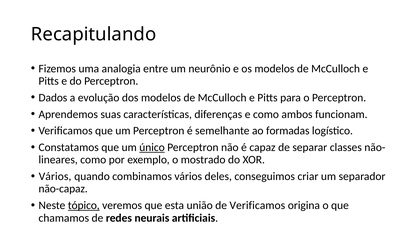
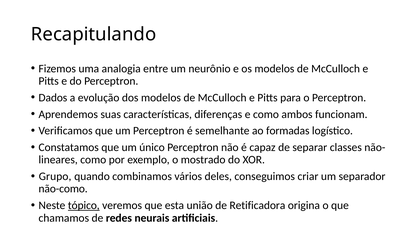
único underline: present -> none (152, 147)
Vários: Vários -> Grupo (55, 176)
não-capaz: não-capaz -> não-como (63, 188)
de Verificamos: Verificamos -> Retificadora (257, 205)
